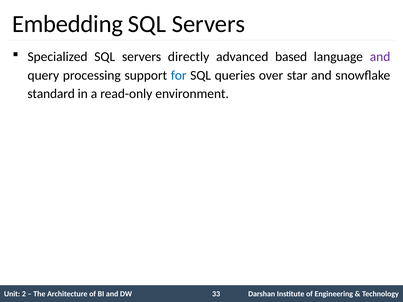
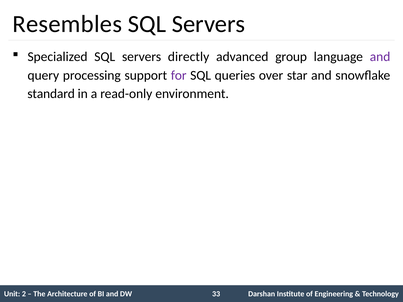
Embedding: Embedding -> Resembles (67, 24)
based: based -> group (291, 57)
for colour: blue -> purple (179, 75)
